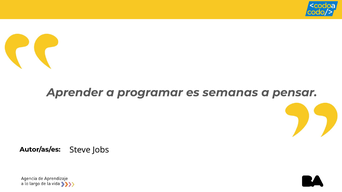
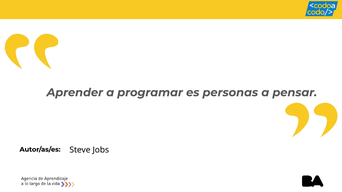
semanas: semanas -> personas (230, 93)
